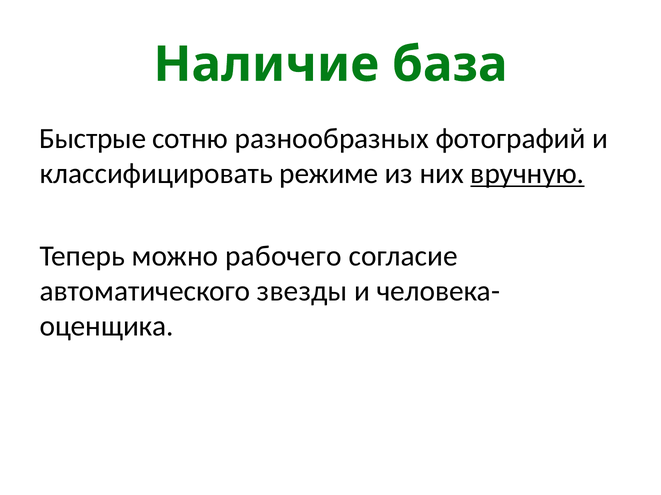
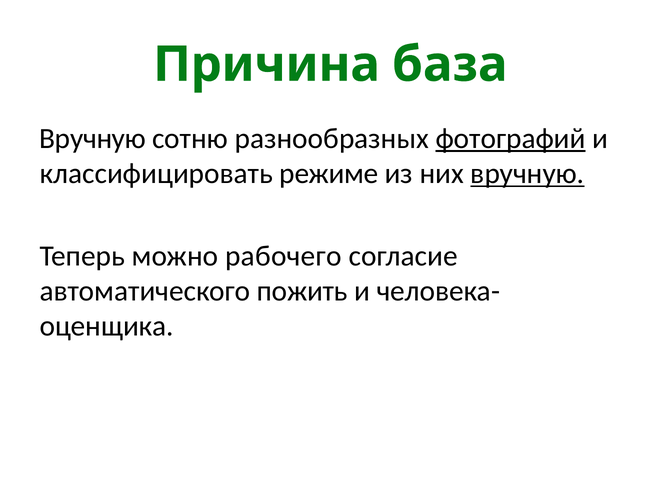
Наличие: Наличие -> Причина (267, 65)
Быстрые: Быстрые -> Вручную (93, 139)
фотографий underline: none -> present (511, 139)
звезды: звезды -> пожить (302, 291)
